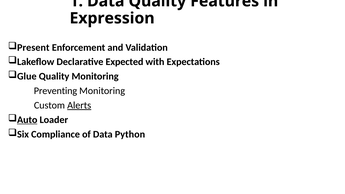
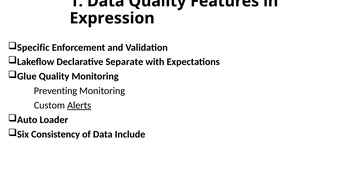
Present: Present -> Specific (33, 47)
Expected: Expected -> Separate (124, 62)
Auto underline: present -> none (27, 120)
Compliance: Compliance -> Consistency (56, 134)
Python: Python -> Include (130, 134)
